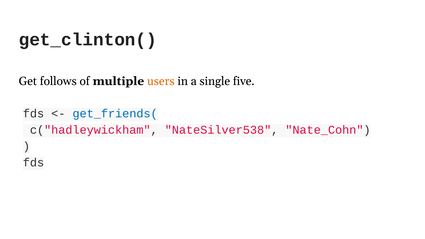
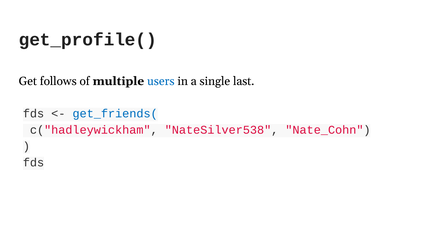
get_clinton(: get_clinton( -> get_profile( (88, 40)
users colour: orange -> blue (161, 81)
five: five -> last (244, 81)
